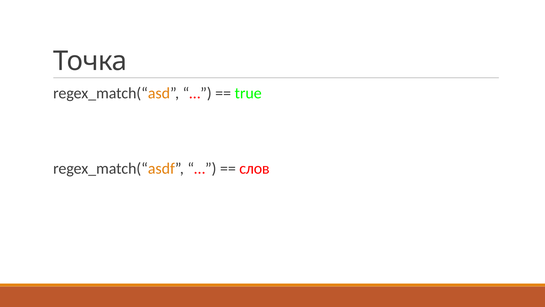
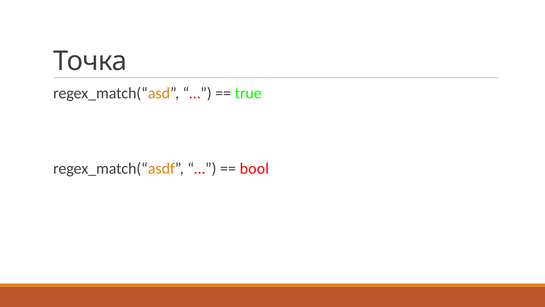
слов: слов -> bool (254, 168)
